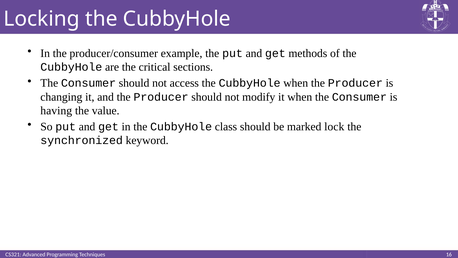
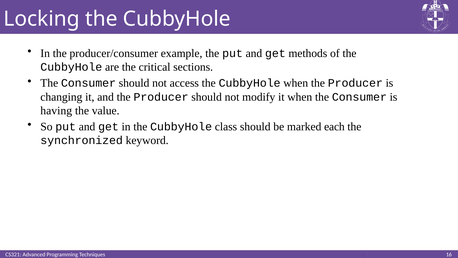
lock: lock -> each (334, 127)
